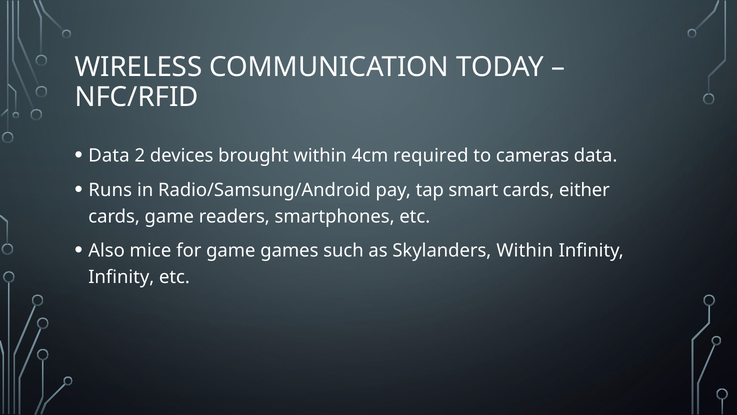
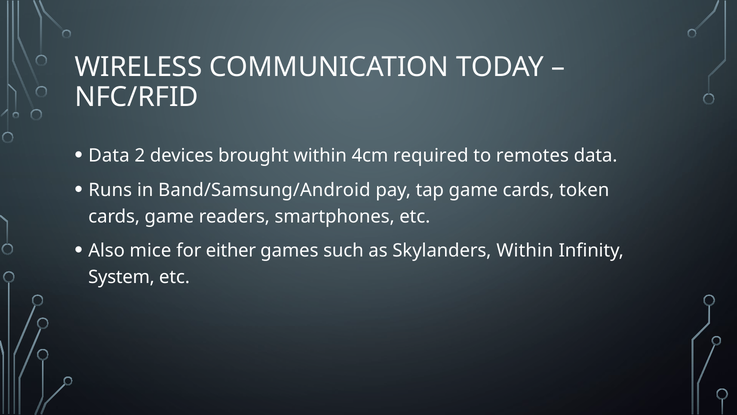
cameras: cameras -> remotes (532, 156)
Radio/Samsung/Android: Radio/Samsung/Android -> Band/Samsung/Android (264, 190)
tap smart: smart -> game (473, 190)
either: either -> token (584, 190)
for game: game -> either (231, 250)
Infinity: Infinity -> System (121, 277)
